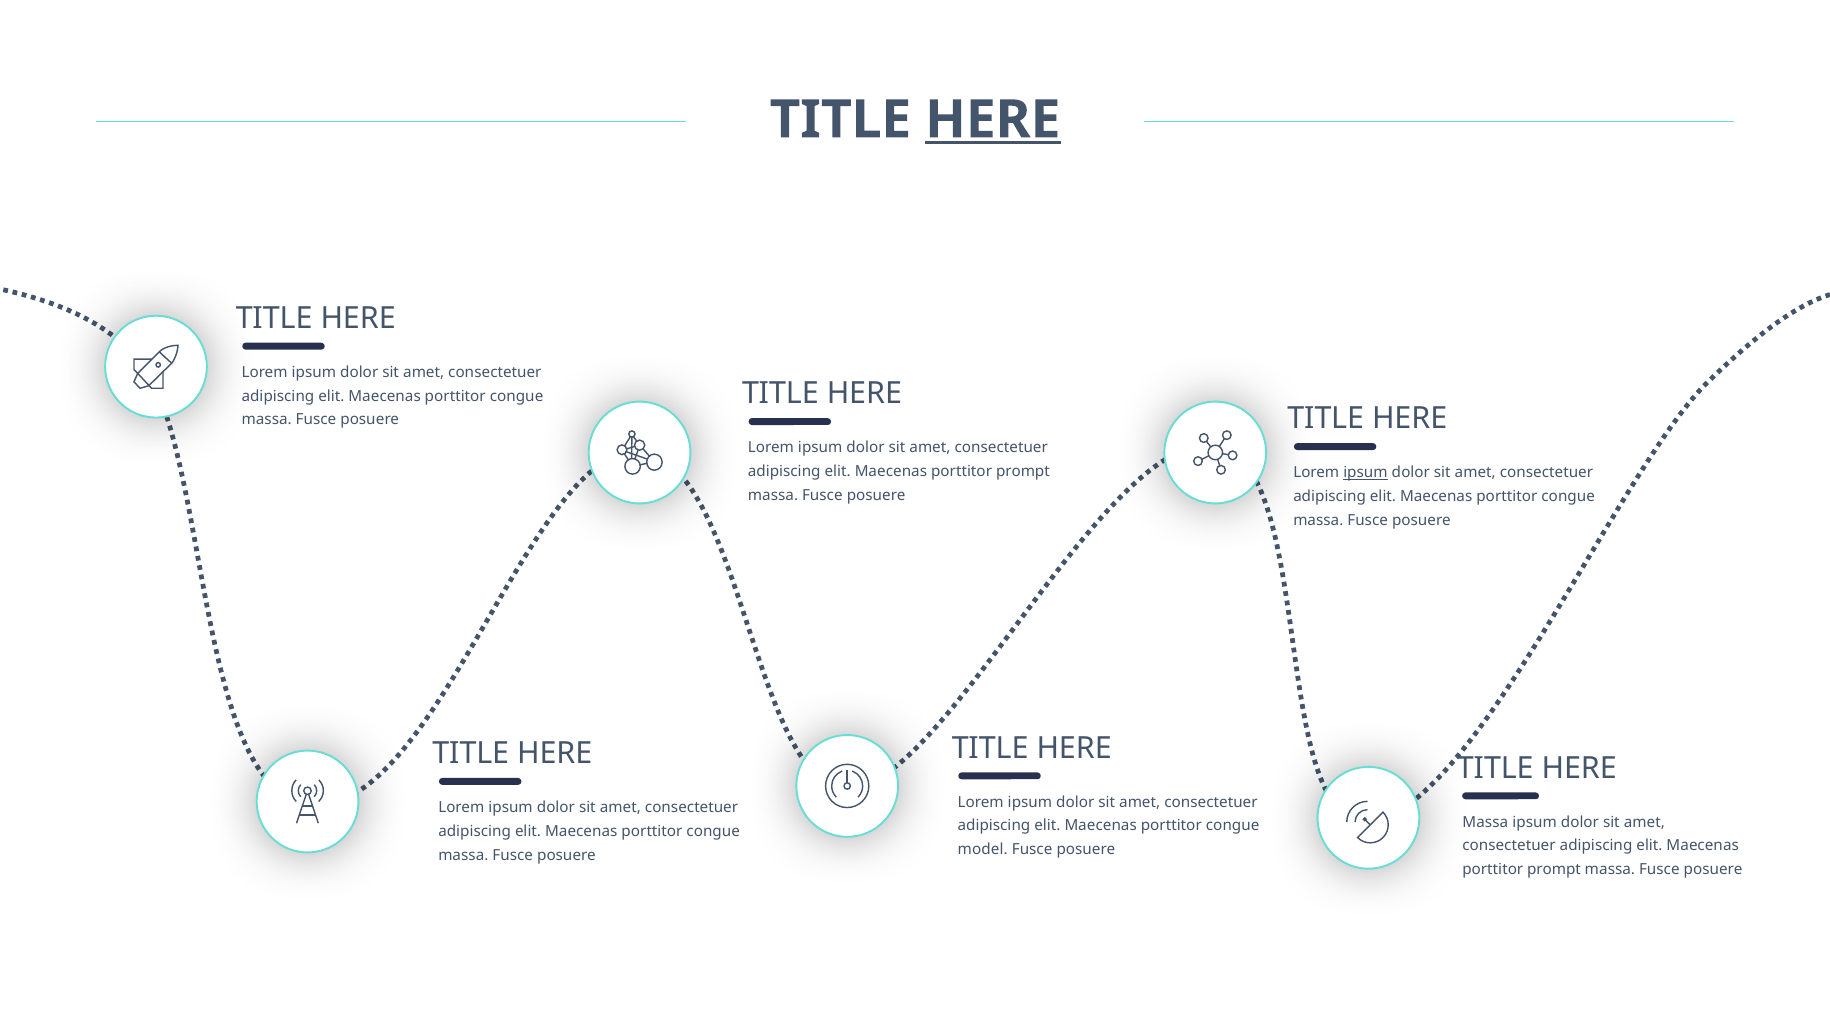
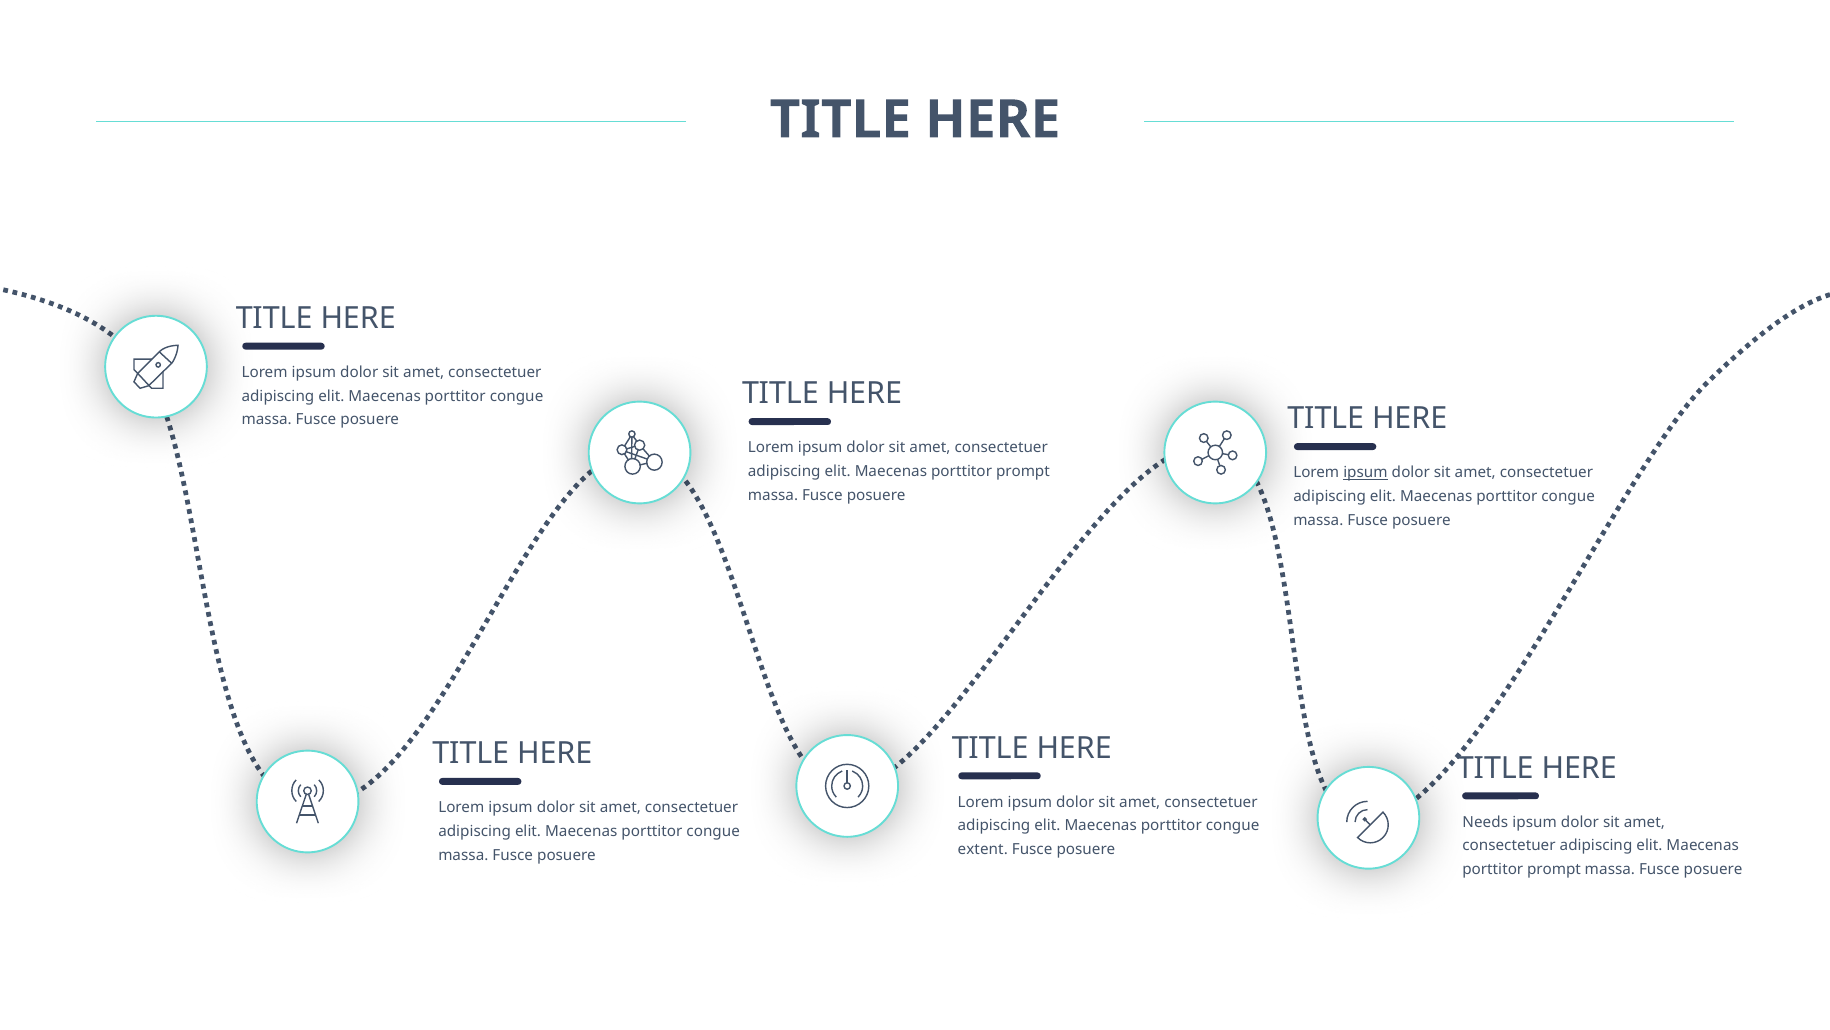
HERE underline: present -> none (993, 120)
Massa: Massa -> Needs (1485, 821)
model: model -> extent (983, 849)
